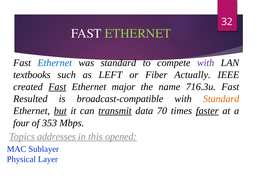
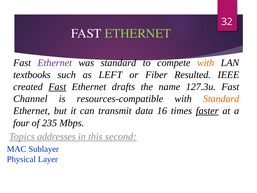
Ethernet colour: blue -> purple (55, 63)
with colour: purple -> orange (206, 63)
Actually: Actually -> Resulted (193, 75)
major: major -> drafts (123, 87)
716.3u: 716.3u -> 127.3u (201, 87)
Resulted: Resulted -> Channel (30, 99)
broadcast-compatible: broadcast-compatible -> resources-compatible (120, 99)
but underline: present -> none (60, 111)
transmit underline: present -> none (115, 111)
70: 70 -> 16 (162, 111)
353: 353 -> 235 (49, 123)
opened: opened -> second (121, 136)
